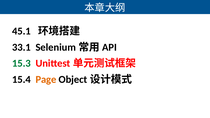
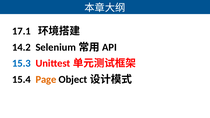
45.1: 45.1 -> 17.1 (21, 31)
33.1: 33.1 -> 14.2 (21, 47)
15.3 colour: green -> blue (21, 63)
